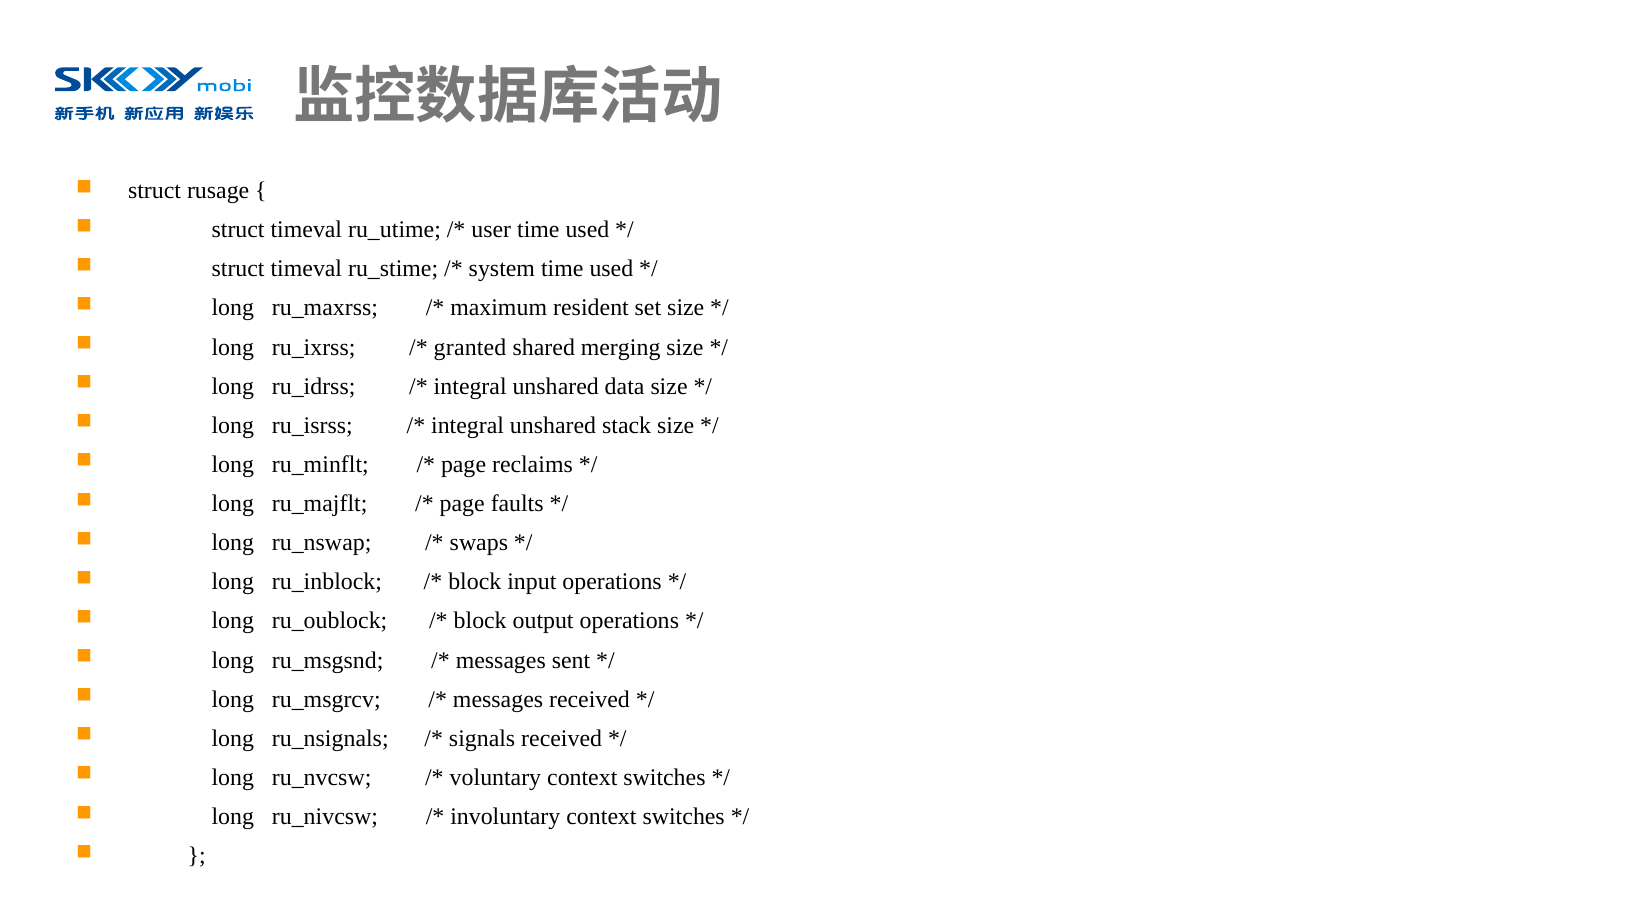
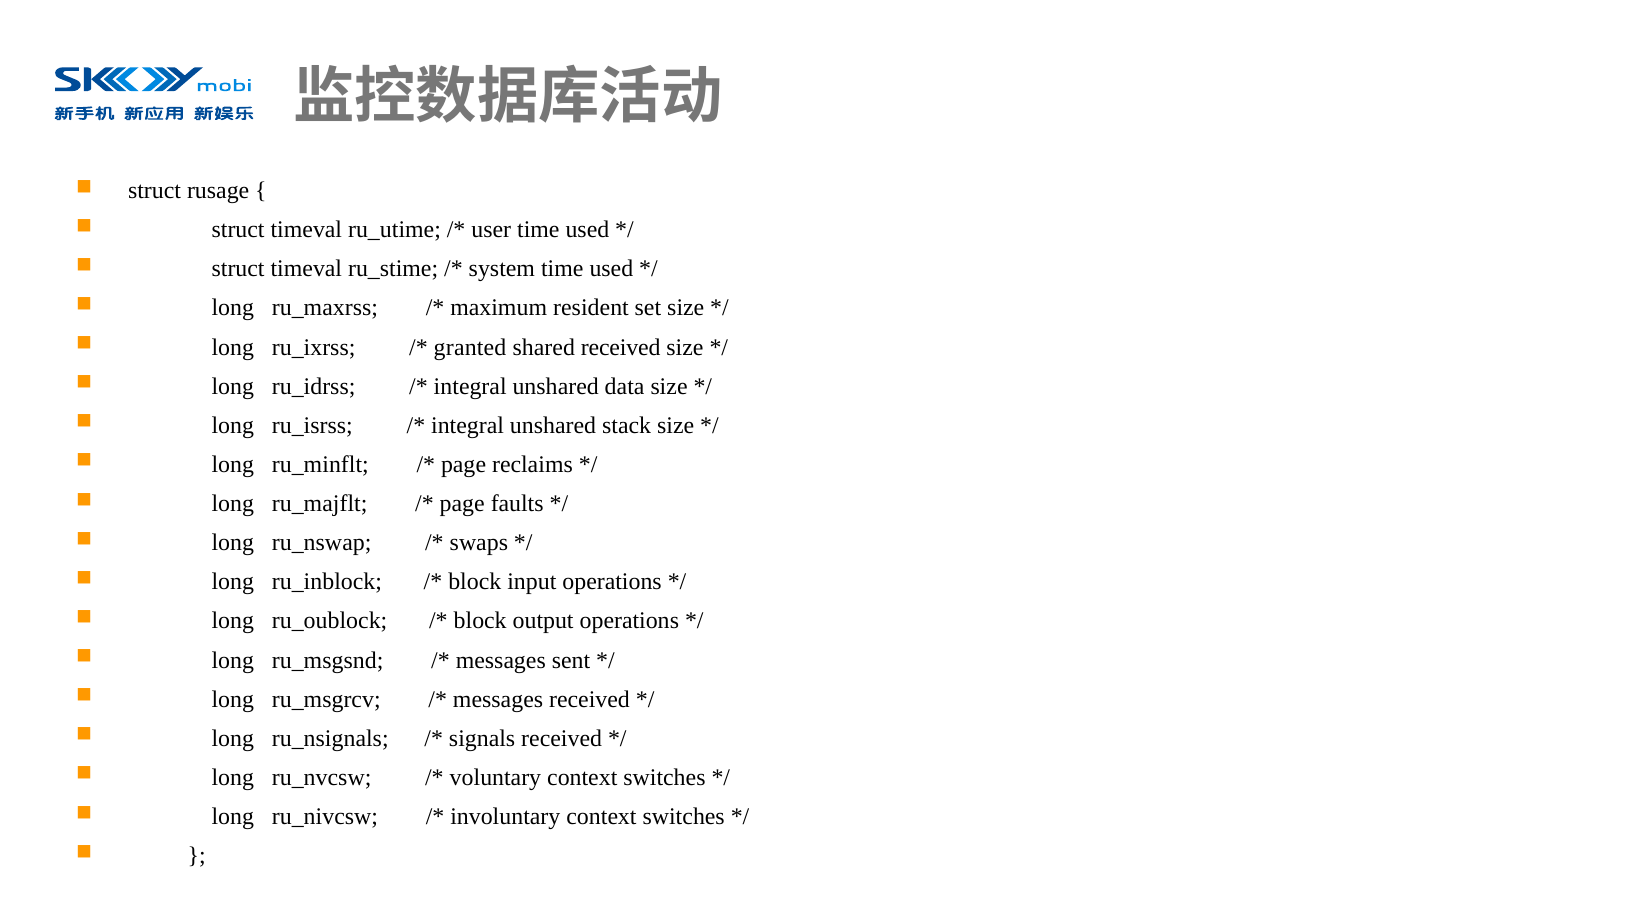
shared merging: merging -> received (621, 347)
